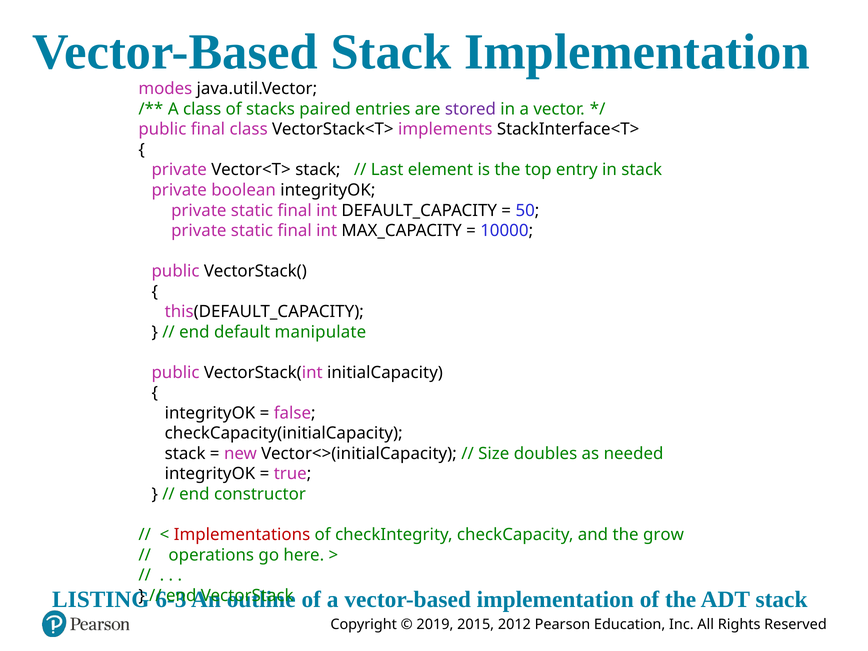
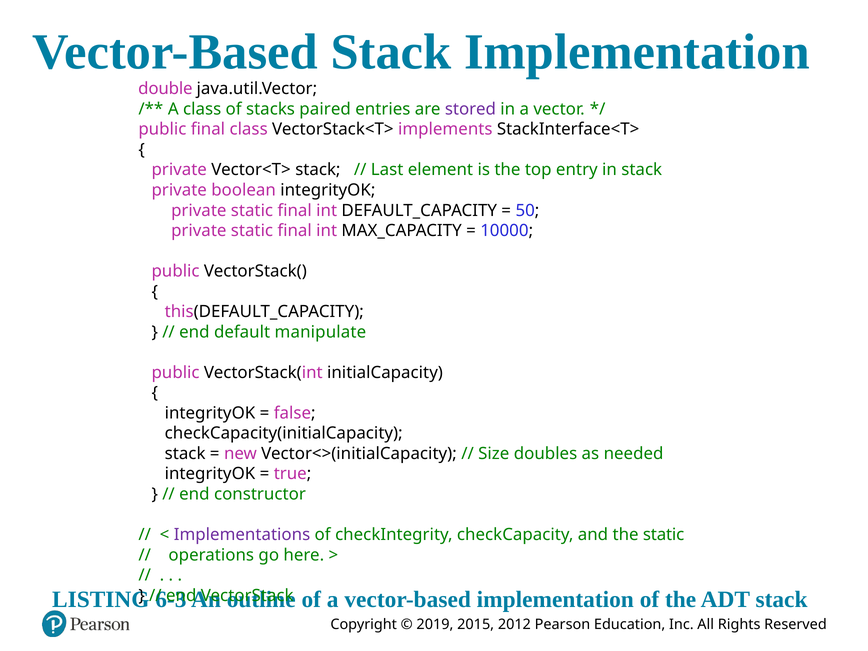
modes: modes -> double (165, 89)
Implementations colour: red -> purple (242, 535)
the grow: grow -> static (664, 535)
